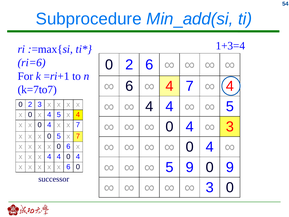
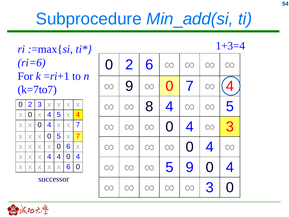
6: 6 -> 9 (129, 86)
4: 4 -> 0 (169, 86)
4: 4 -> 8 (149, 106)
9 0 9: 9 -> 4 (230, 167)
